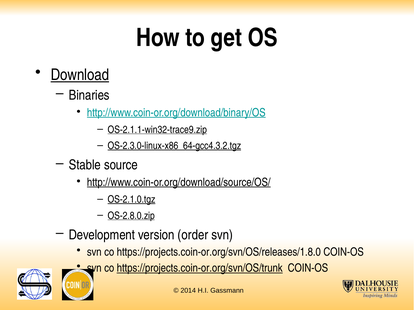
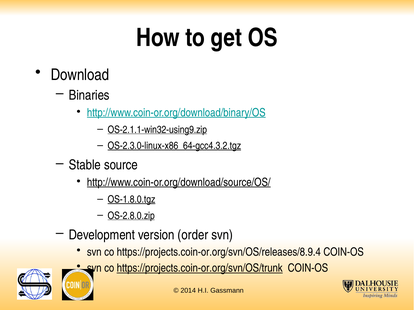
Download underline: present -> none (80, 75)
OS-2.1.1-win32-trace9.zip: OS-2.1.1-win32-trace9.zip -> OS-2.1.1-win32-using9.zip (157, 130)
OS-2.1.0.tgz: OS-2.1.0.tgz -> OS-1.8.0.tgz (131, 200)
https://projects.coin-or.org/svn/OS/releases/1.8.0: https://projects.coin-or.org/svn/OS/releases/1.8.0 -> https://projects.coin-or.org/svn/OS/releases/8.9.4 (219, 253)
